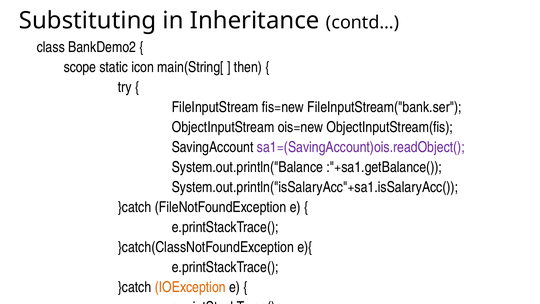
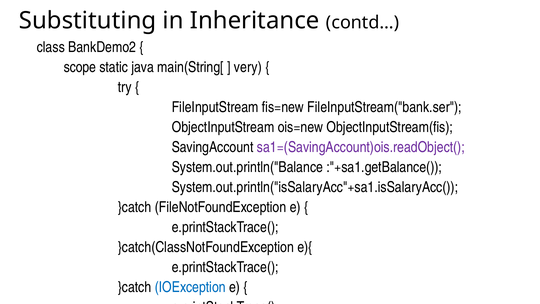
icon: icon -> java (143, 67)
then: then -> very (248, 67)
IOException colour: orange -> blue (190, 287)
